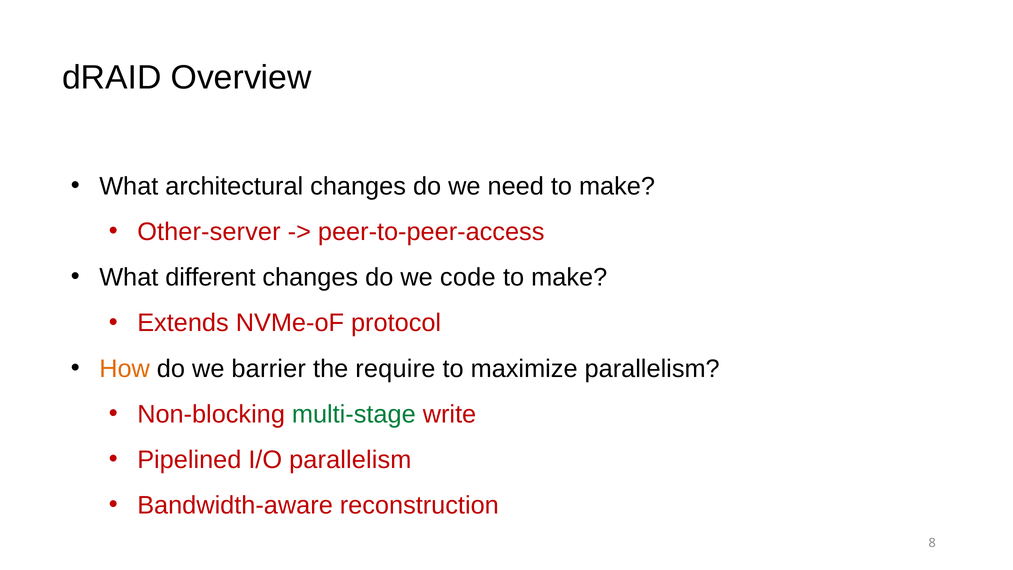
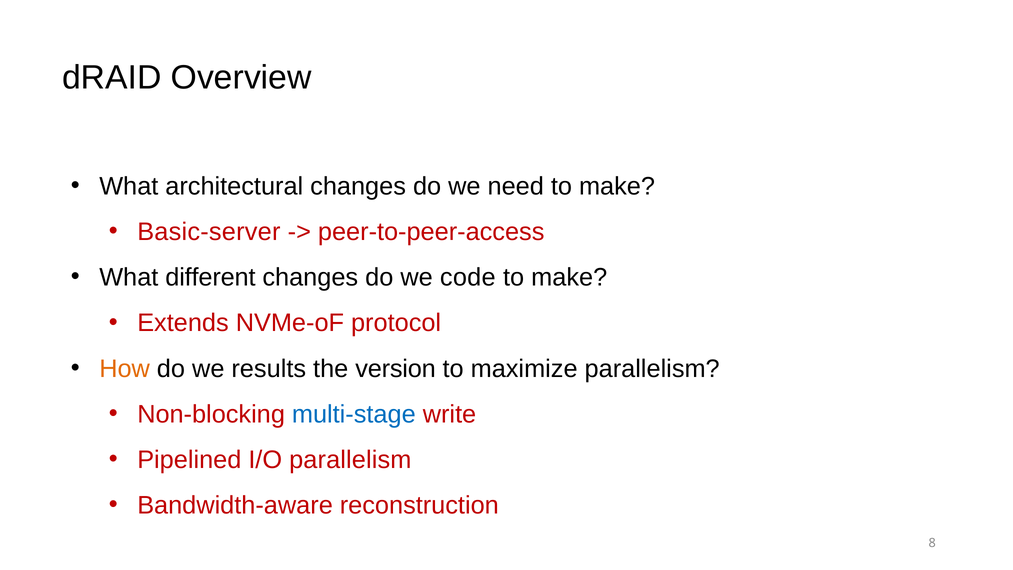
Other-server: Other-server -> Basic-server (209, 232)
barrier: barrier -> results (269, 369)
require: require -> version (396, 369)
multi-stage colour: green -> blue (354, 414)
